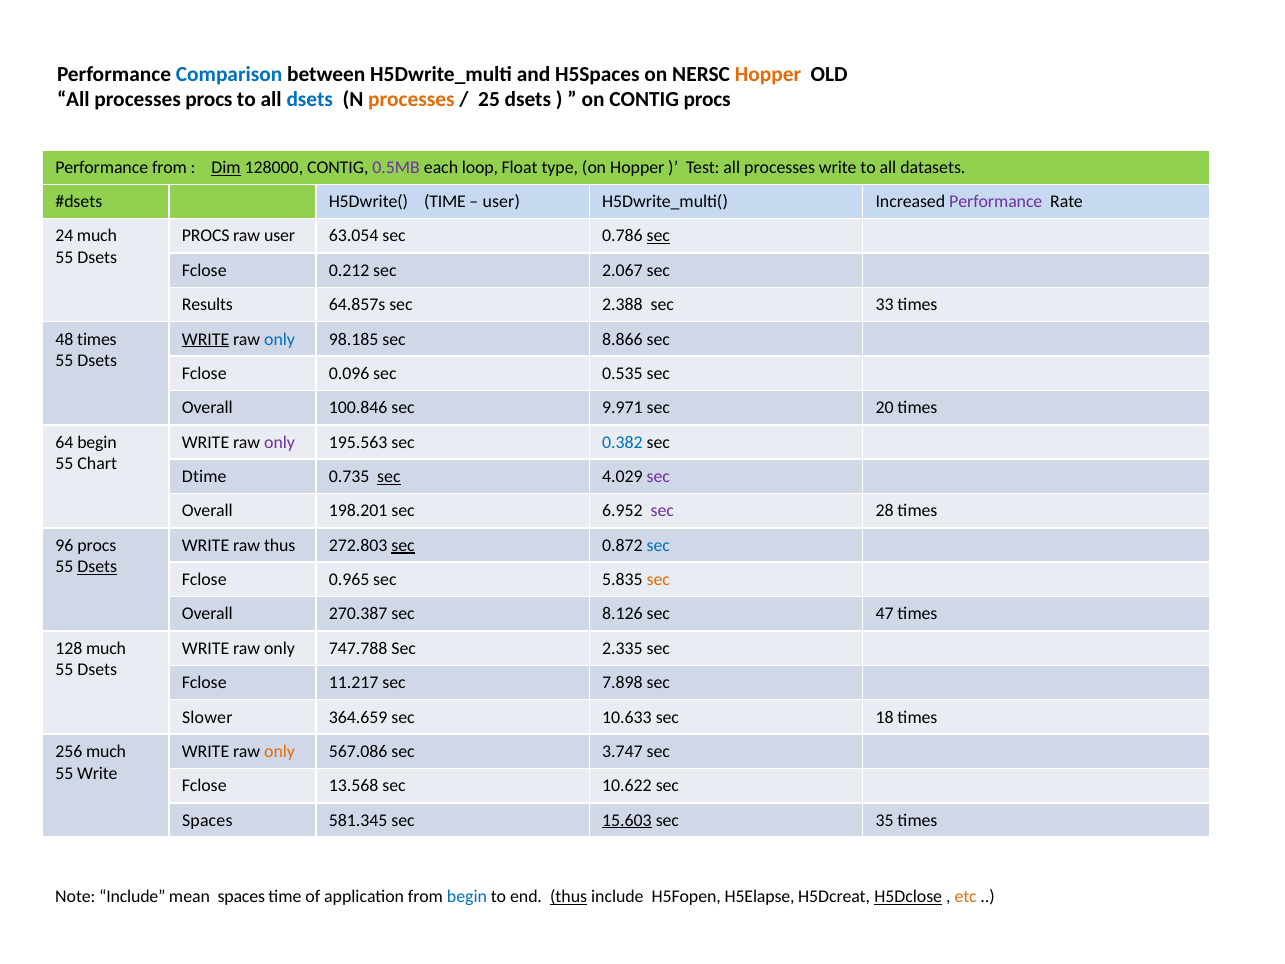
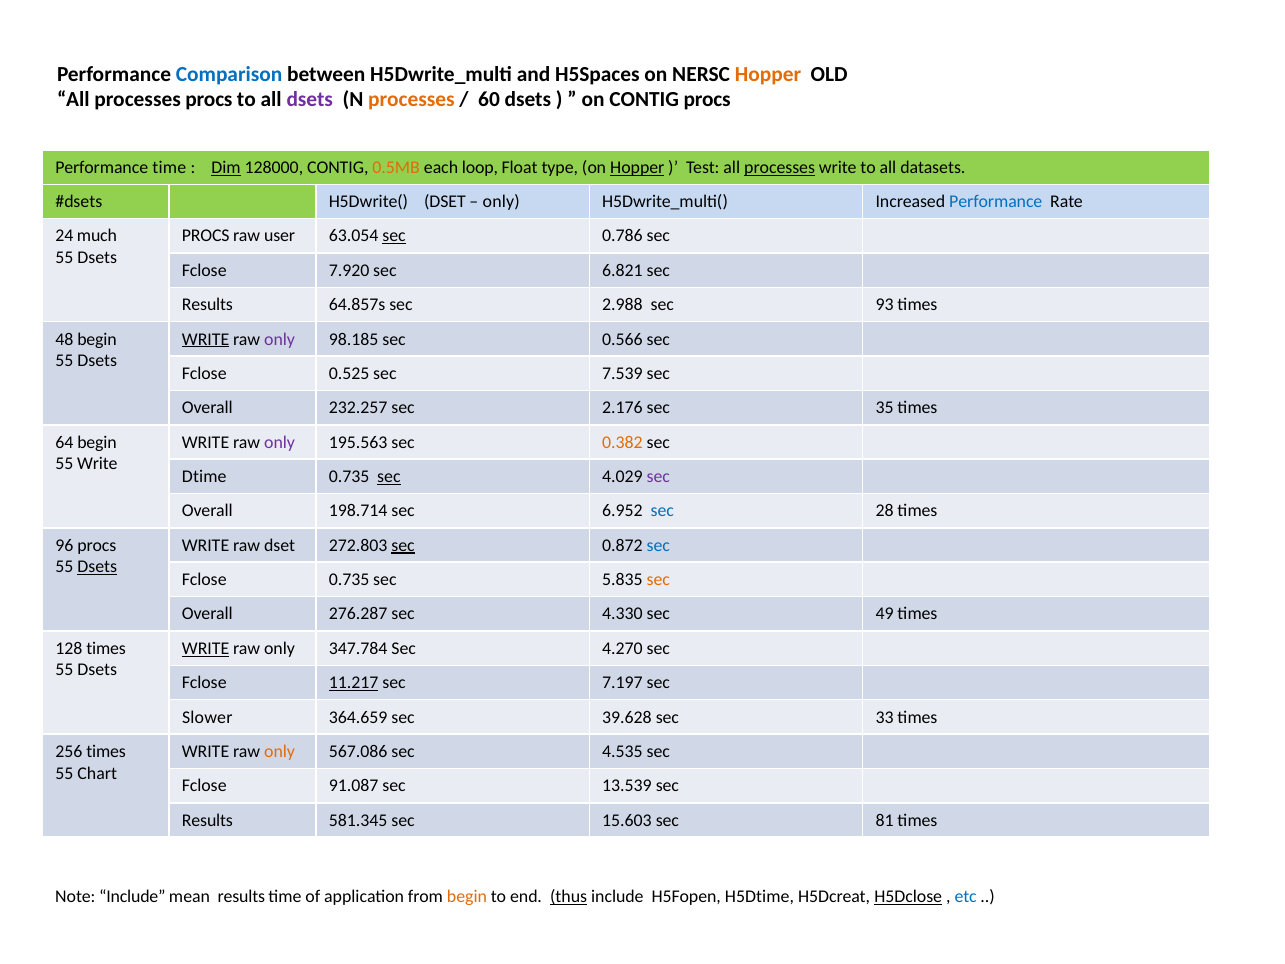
dsets colour: blue -> purple (310, 100)
25: 25 -> 60 (489, 100)
Performance from: from -> time (169, 167)
0.5MB colour: purple -> orange (396, 167)
Hopper underline: none -> present (637, 167)
processes underline: none -> present (780, 167)
H5Dwrite( TIME: TIME -> DSET (445, 202)
user: user -> only (501, 202)
Performance colour: purple -> blue (996, 202)
sec underline: none -> present (394, 236)
sec underline: present -> none (658, 236)
0.212: 0.212 -> 7.920 (349, 270)
2.067: 2.067 -> 6.821 (622, 270)
2.388: 2.388 -> 2.988 (622, 305)
33: 33 -> 93 (885, 305)
48 times: times -> begin (97, 339)
only colour: blue -> purple (280, 339)
8.866: 8.866 -> 0.566 (622, 339)
0.096: 0.096 -> 0.525 (349, 373)
0.535: 0.535 -> 7.539 (622, 373)
100.846: 100.846 -> 232.257 (358, 408)
9.971: 9.971 -> 2.176 (622, 408)
20: 20 -> 35 (885, 408)
0.382 colour: blue -> orange (622, 442)
55 Chart: Chart -> Write (97, 464)
198.201: 198.201 -> 198.714 (358, 511)
sec colour: purple -> blue (662, 511)
raw thus: thus -> dset (280, 545)
Fclose 0.965: 0.965 -> 0.735 (349, 580)
270.387: 270.387 -> 276.287 (358, 614)
8.126: 8.126 -> 4.330 (622, 614)
47: 47 -> 49 (885, 614)
128 much: much -> times (106, 648)
WRITE underline: none -> present (206, 648)
747.788: 747.788 -> 347.784 (358, 648)
2.335: 2.335 -> 4.270 (622, 648)
11.217 underline: none -> present (354, 683)
7.898: 7.898 -> 7.197 (622, 683)
10.633: 10.633 -> 39.628 (627, 717)
18: 18 -> 33 (885, 717)
256 much: much -> times (106, 751)
3.747: 3.747 -> 4.535 (622, 751)
55 Write: Write -> Chart (97, 773)
13.568: 13.568 -> 91.087 (354, 786)
10.622: 10.622 -> 13.539 (627, 786)
Spaces: Spaces -> Results (207, 820)
15.603 underline: present -> none (627, 820)
35: 35 -> 81 (885, 820)
mean spaces: spaces -> results (241, 896)
begin colour: blue -> orange (467, 896)
H5Elapse: H5Elapse -> H5Dtime (759, 896)
etc colour: orange -> blue (966, 896)
